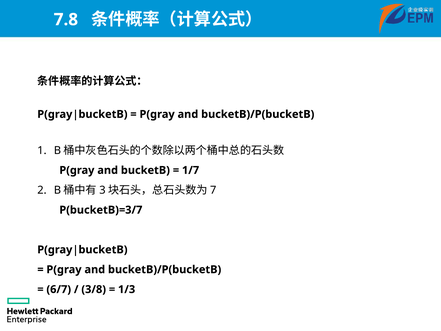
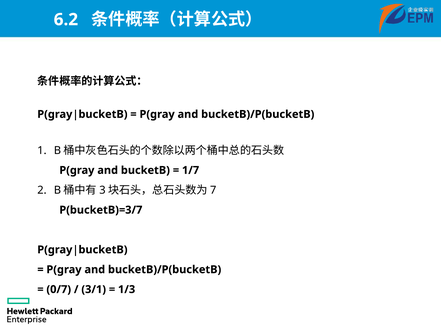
7.8: 7.8 -> 6.2 (66, 20)
6/7: 6/7 -> 0/7 (59, 289)
3/8: 3/8 -> 3/1 (94, 289)
